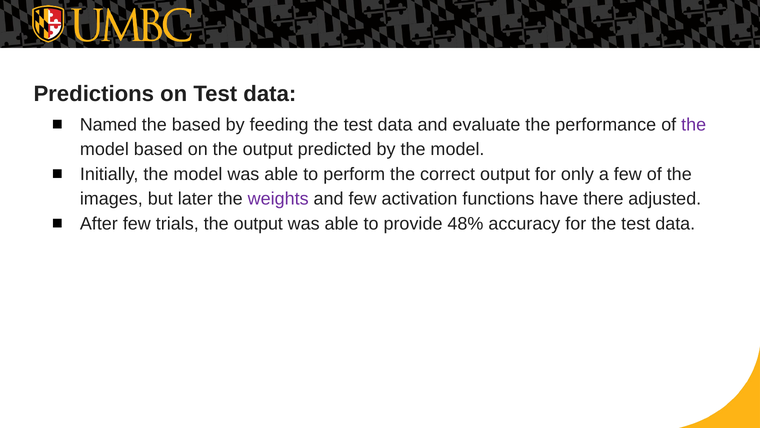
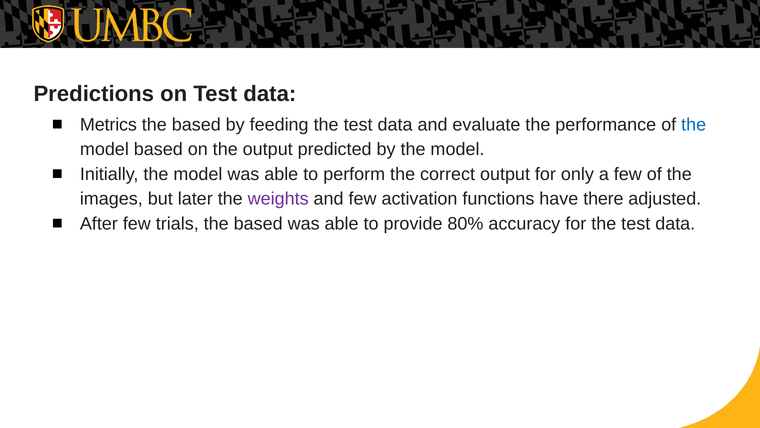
Named: Named -> Metrics (108, 124)
the colour: purple -> blue (694, 124)
trials the output: output -> based (258, 223)
48%: 48% -> 80% (465, 223)
